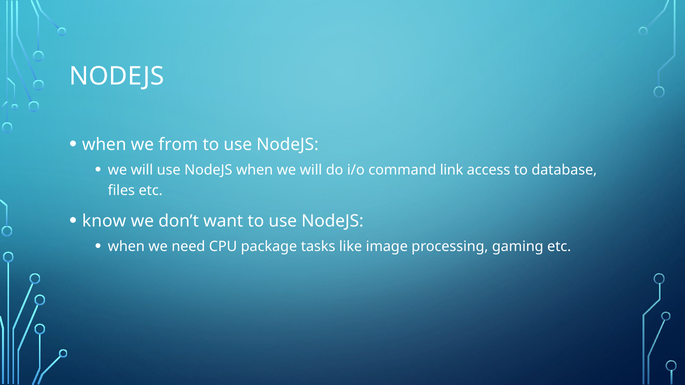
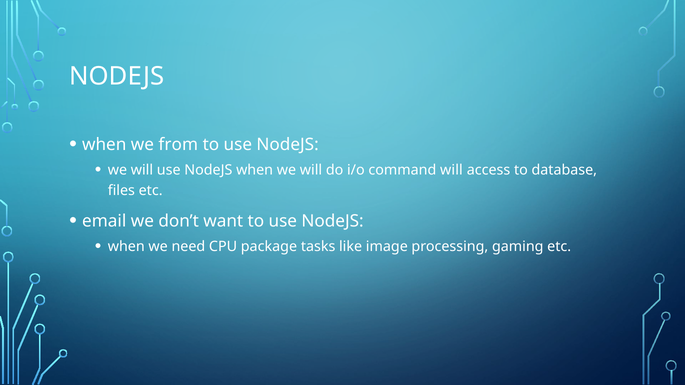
command link: link -> will (451, 170)
know: know -> email (104, 221)
